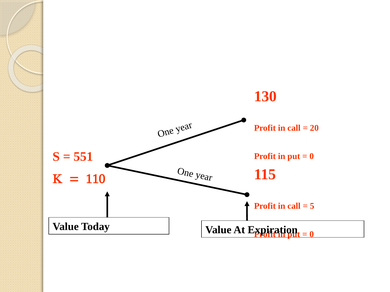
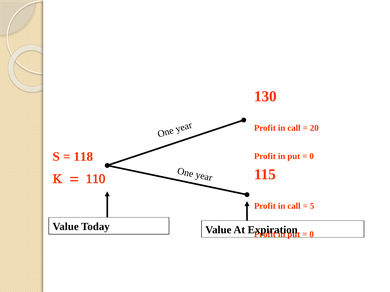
551: 551 -> 118 (83, 157)
